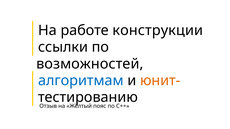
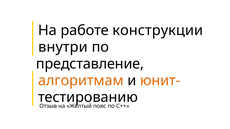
ссылки: ссылки -> внутри (63, 47)
возможностей: возможностей -> представление (90, 64)
алгоритмам colour: blue -> orange (81, 81)
